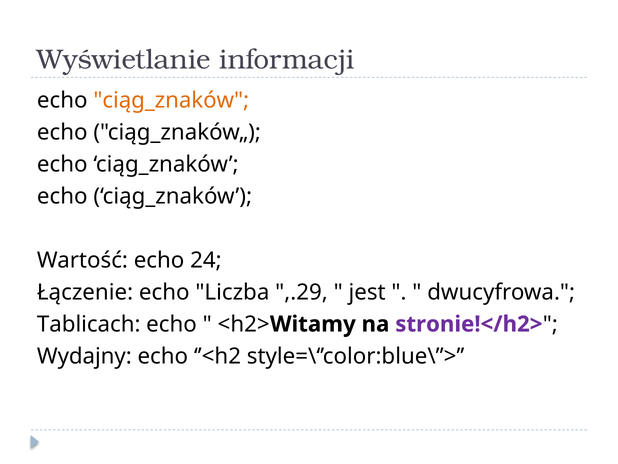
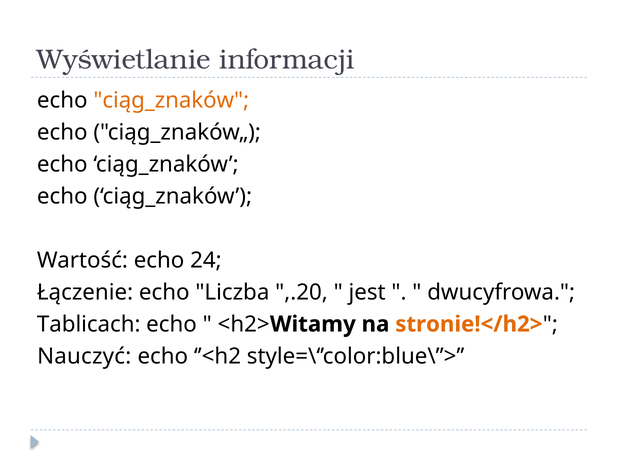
,.29: ,.29 -> ,.20 (301, 292)
stronie!</h2> colour: purple -> orange (469, 324)
Wydajny: Wydajny -> Nauczyć (84, 356)
